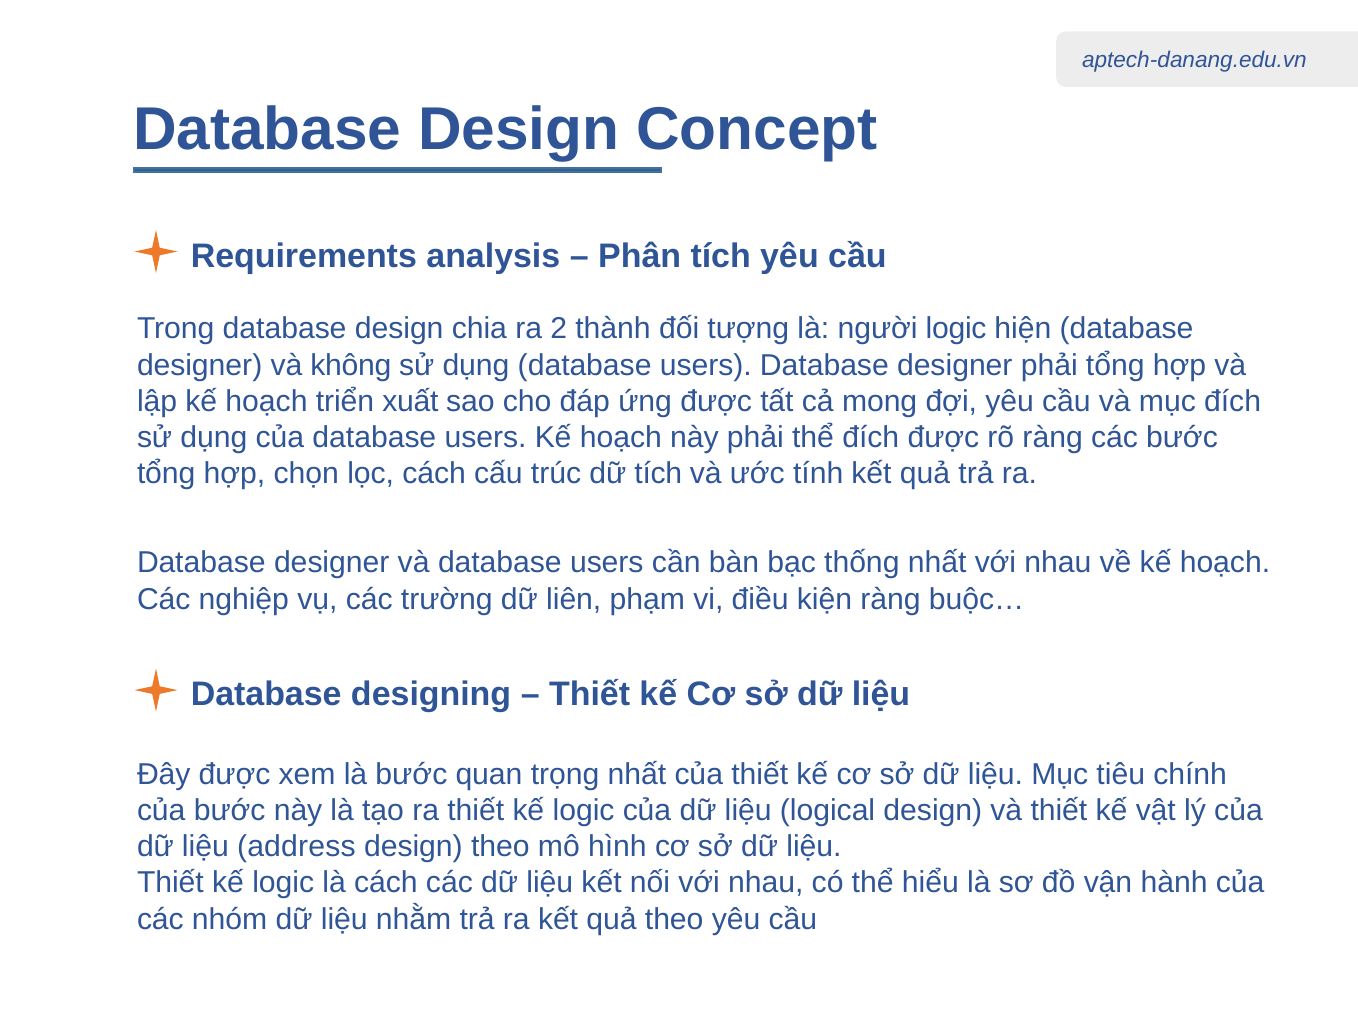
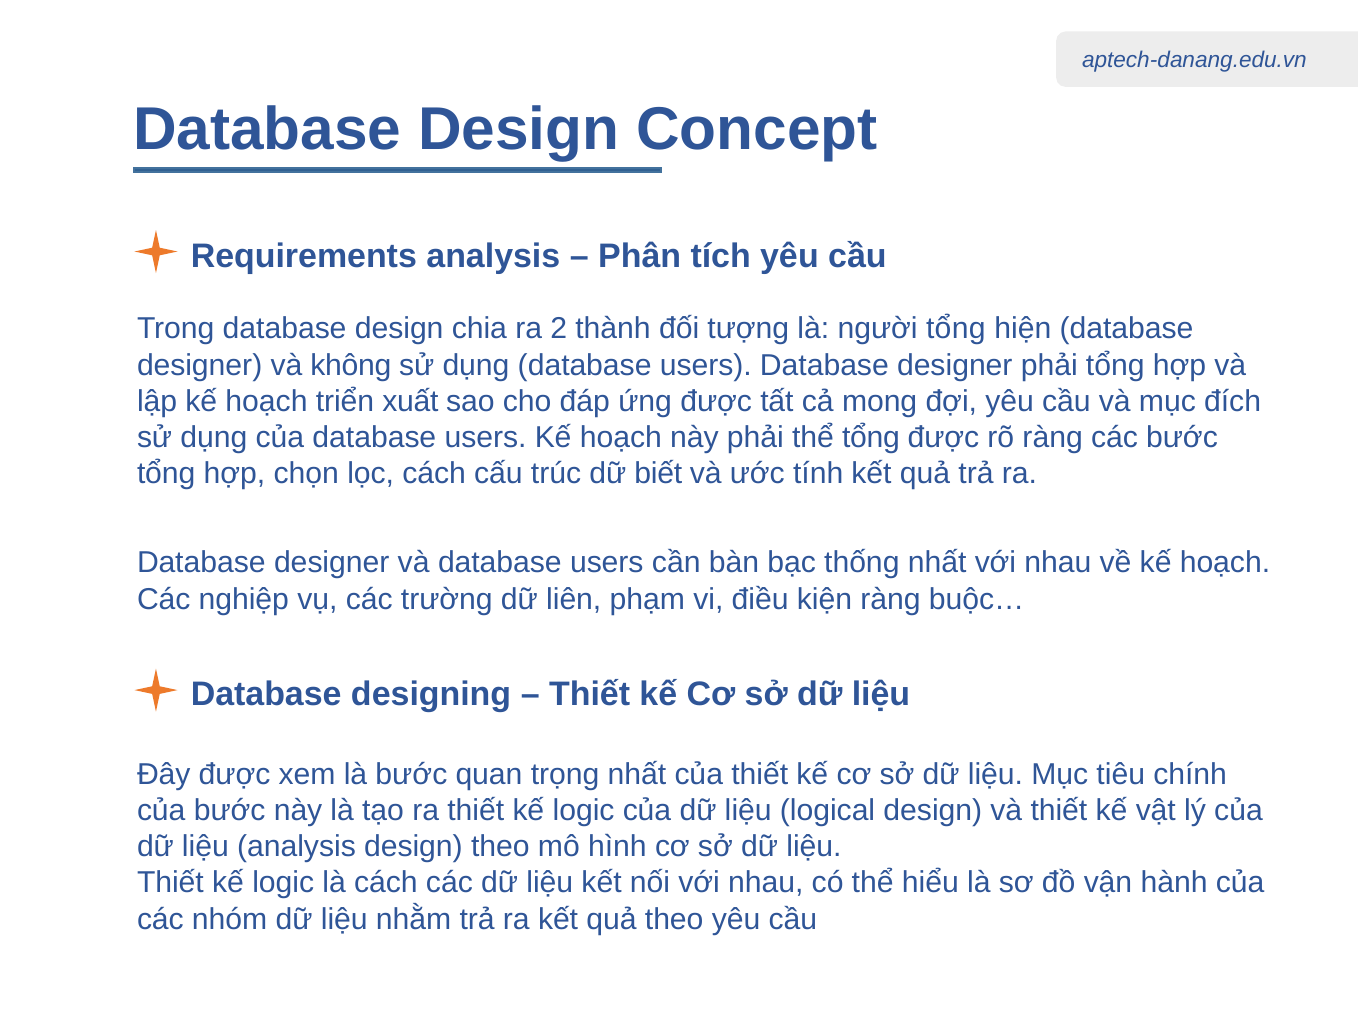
người logic: logic -> tổng (956, 329)
thể đích: đích -> tổng (871, 437)
dữ tích: tích -> biết (658, 474)
liệu address: address -> analysis (296, 846)
